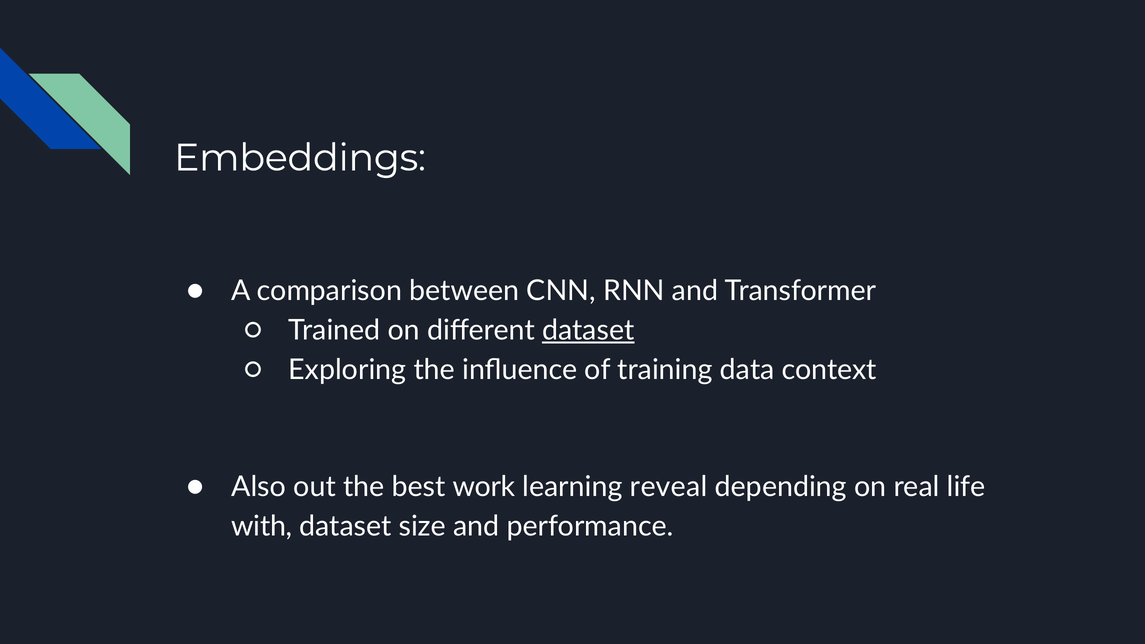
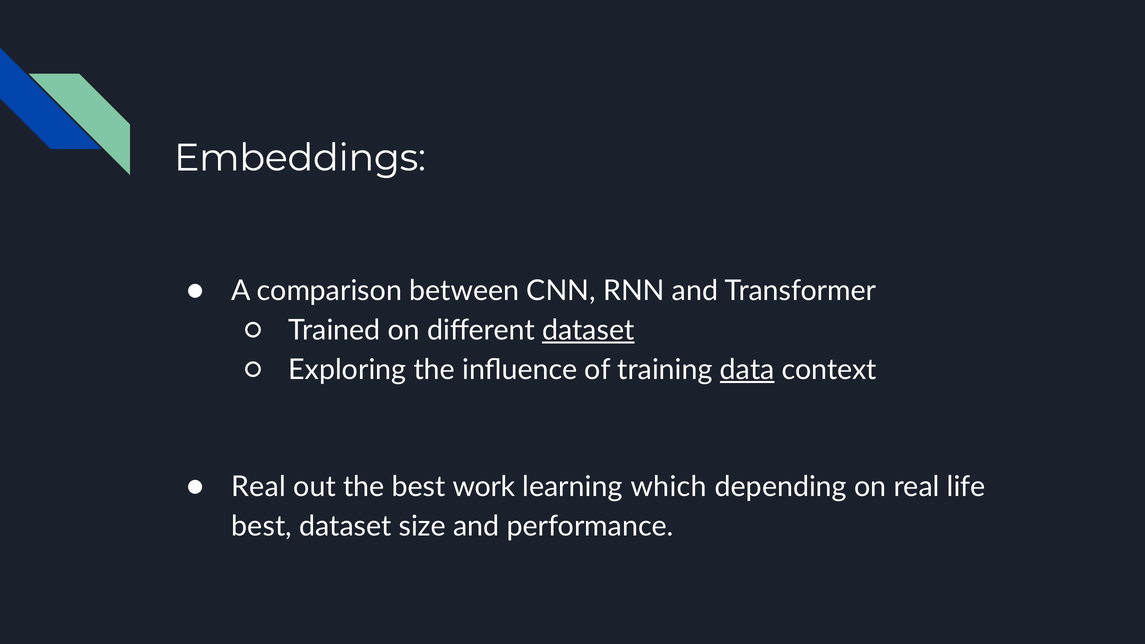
data underline: none -> present (747, 370)
Also: Also -> Real (259, 487)
reveal: reveal -> which (669, 487)
with: with -> best (262, 526)
